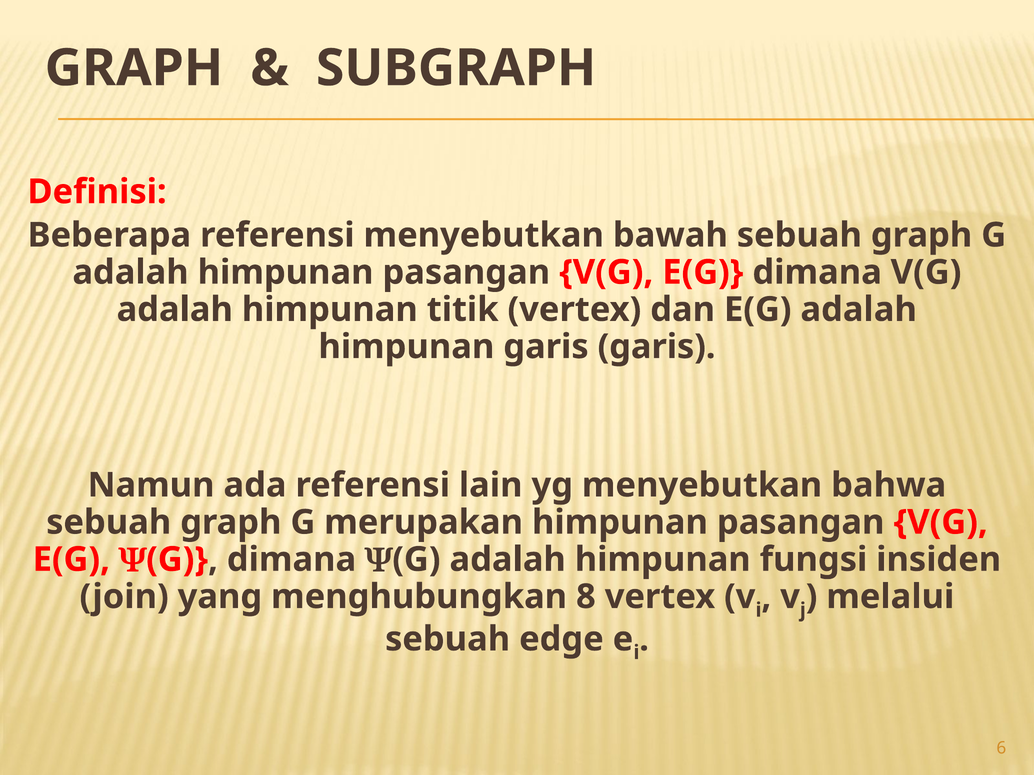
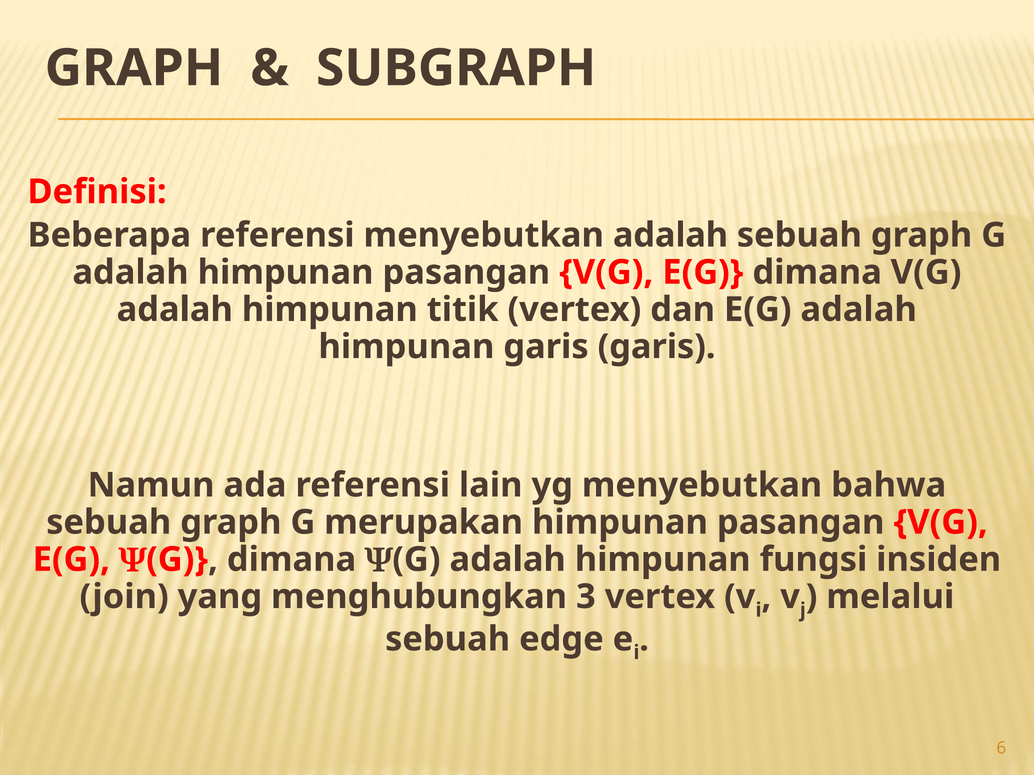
menyebutkan bawah: bawah -> adalah (670, 235)
8: 8 -> 3 (586, 597)
